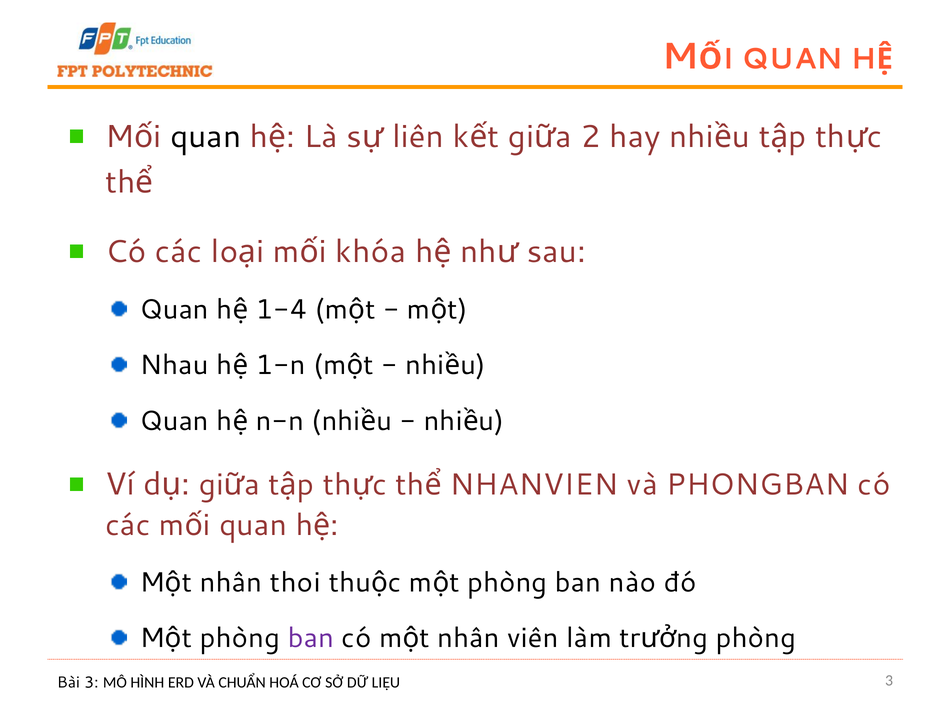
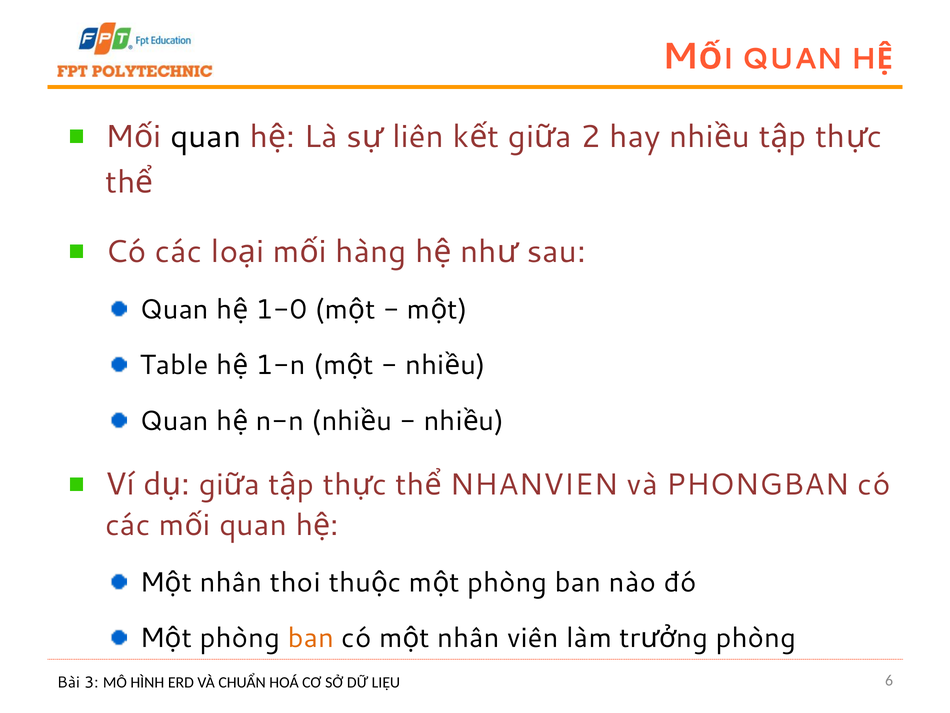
khóa: khóa -> hàng (371, 251)
1-4: 1-4 -> 1-0 (281, 309)
Nhau: Nhau -> Table (174, 365)
ban colour: purple -> orange (311, 638)
3: 3 -> 6 (889, 680)
